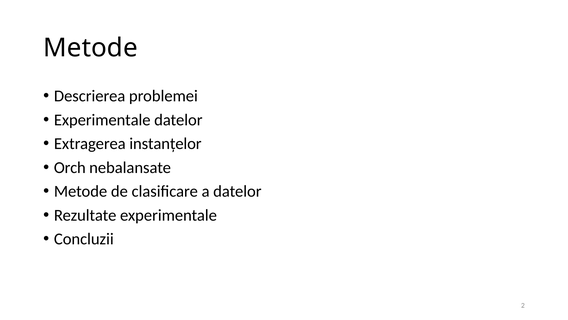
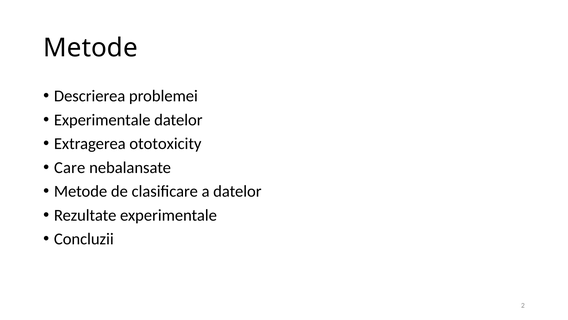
instanțelor: instanțelor -> ototoxicity (165, 144)
Orch: Orch -> Care (70, 167)
